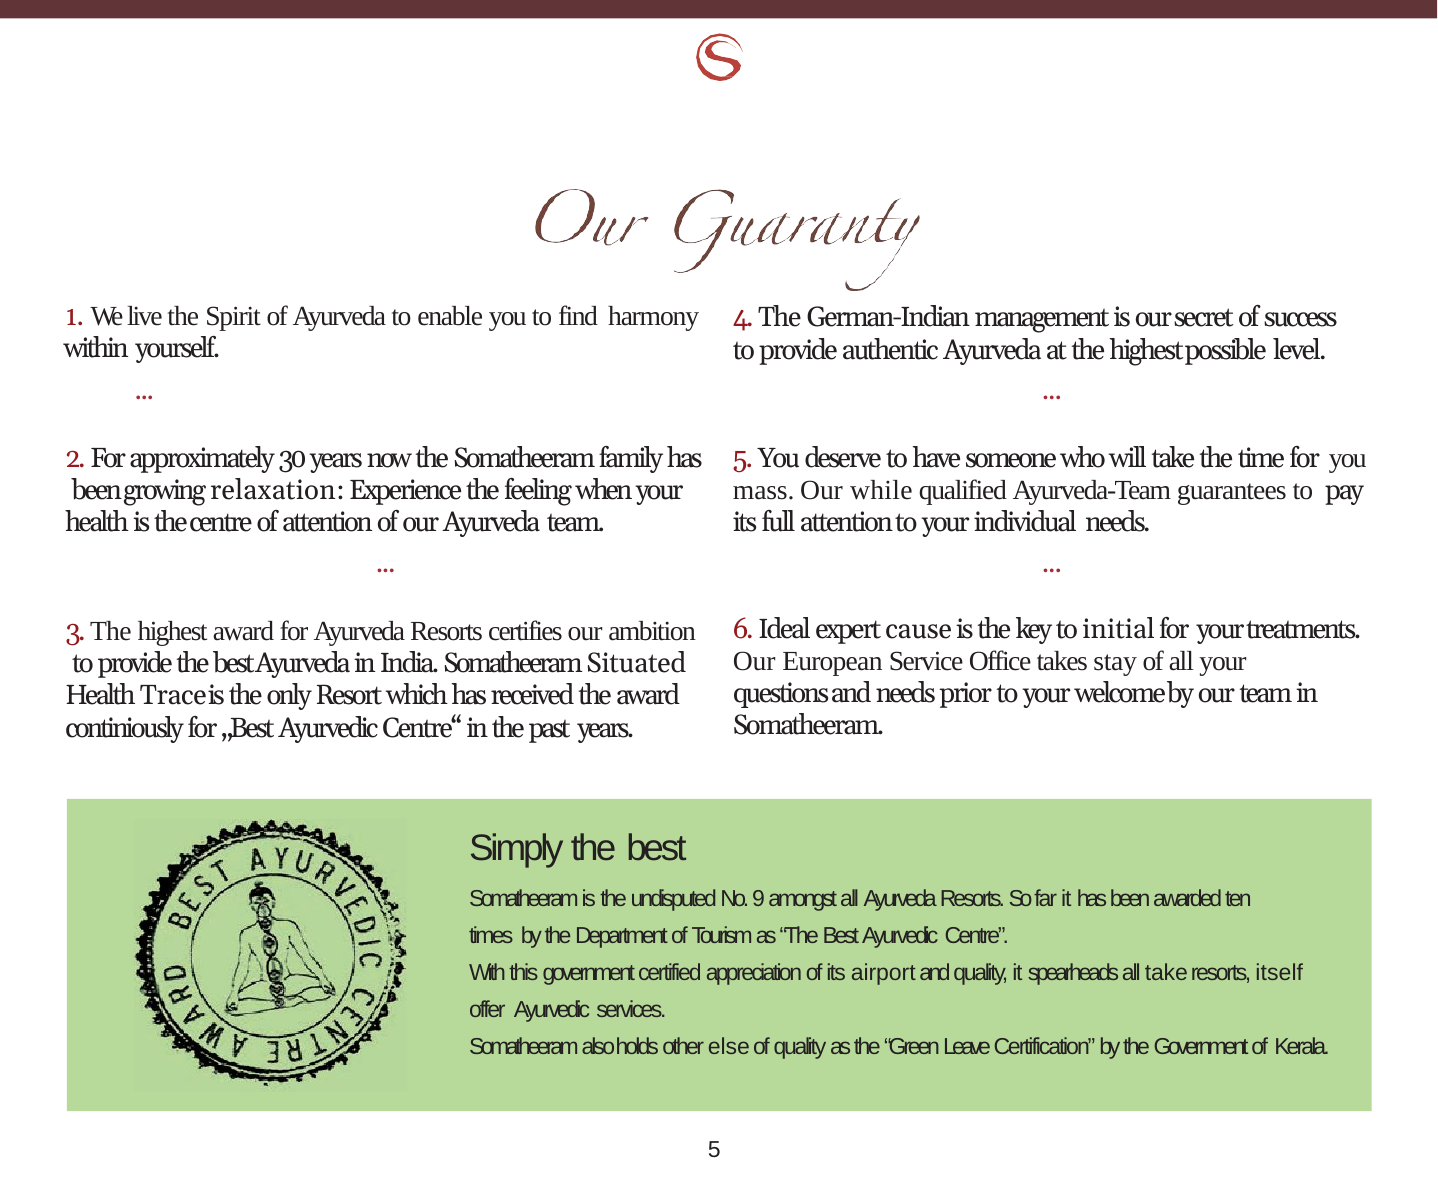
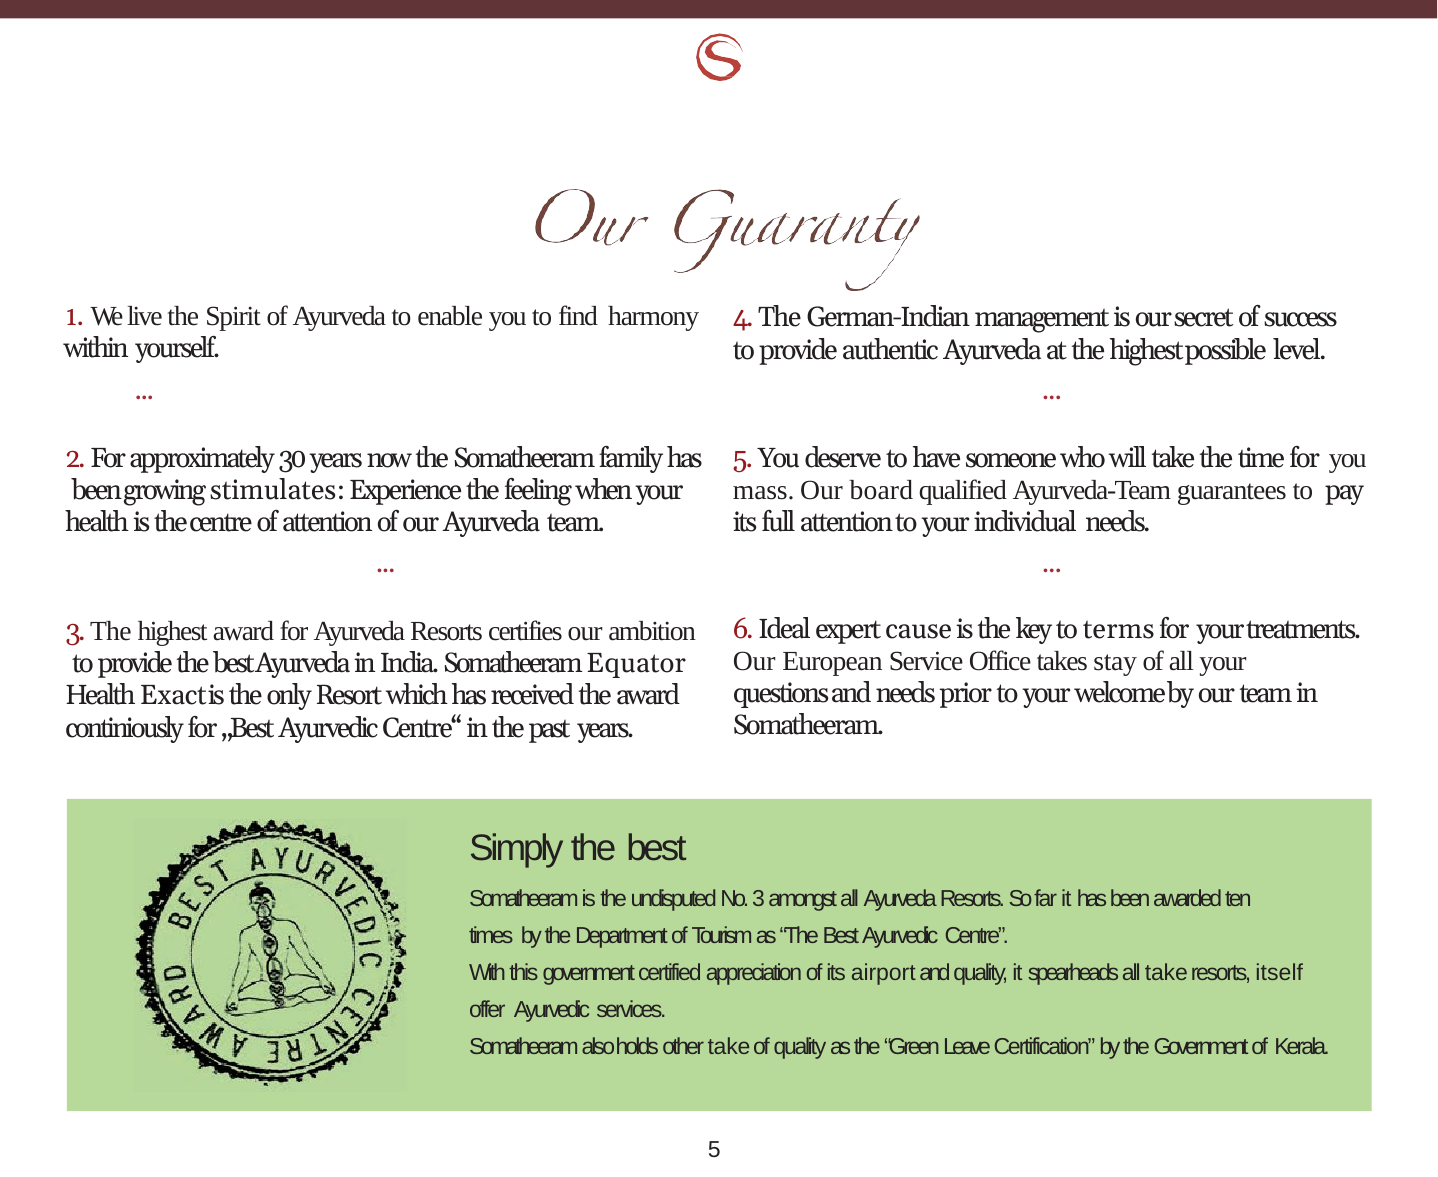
while: while -> board (881, 490)
relaxation: relaxation -> stimulates (277, 490)
initial: initial -> terms (1119, 629)
Situated: Situated -> Equator (636, 663)
Trace: Trace -> Exact (173, 695)
No 9: 9 -> 3 (758, 899)
other else: else -> take (729, 1046)
